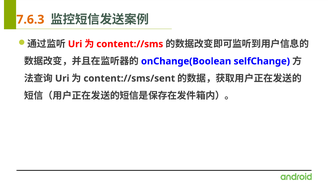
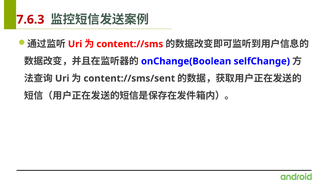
7.6.3 colour: orange -> red (30, 20)
